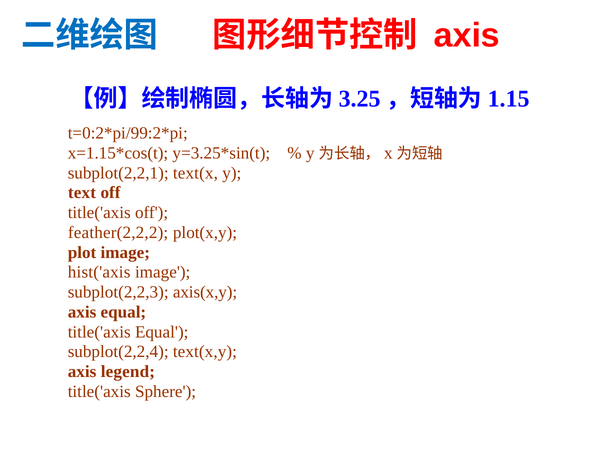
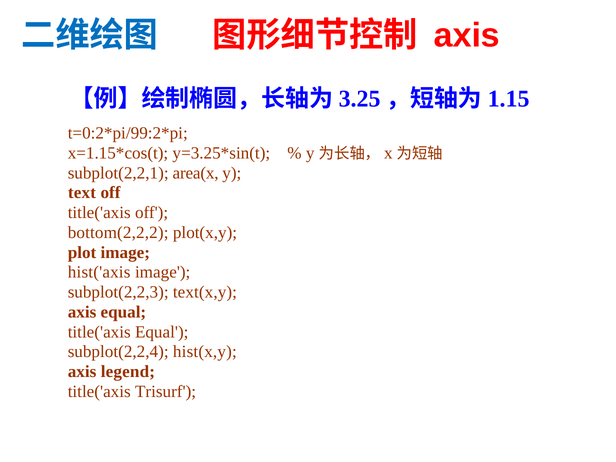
text(x: text(x -> area(x (196, 173)
feather(2,2,2: feather(2,2,2 -> bottom(2,2,2 (118, 233)
axis(x,y: axis(x,y -> text(x,y (205, 292)
text(x,y: text(x,y -> hist(x,y (205, 352)
Sphere: Sphere -> Trisurf (166, 391)
